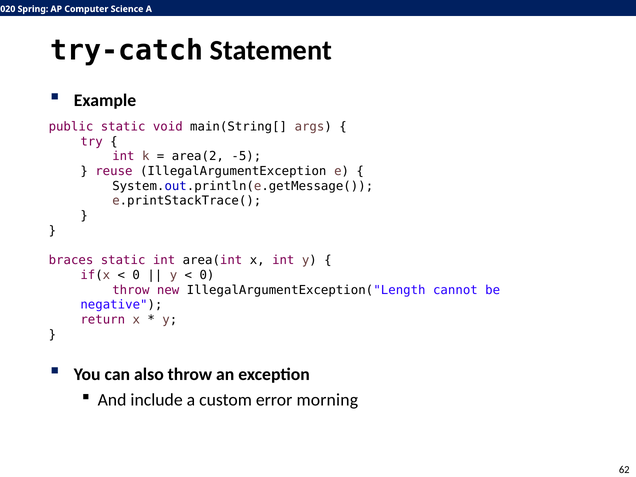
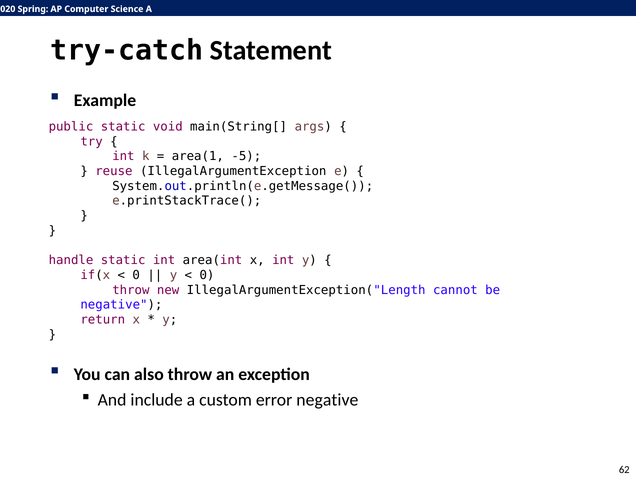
area(2: area(2 -> area(1 (198, 156)
braces: braces -> handle (71, 260)
error morning: morning -> negative (327, 400)
